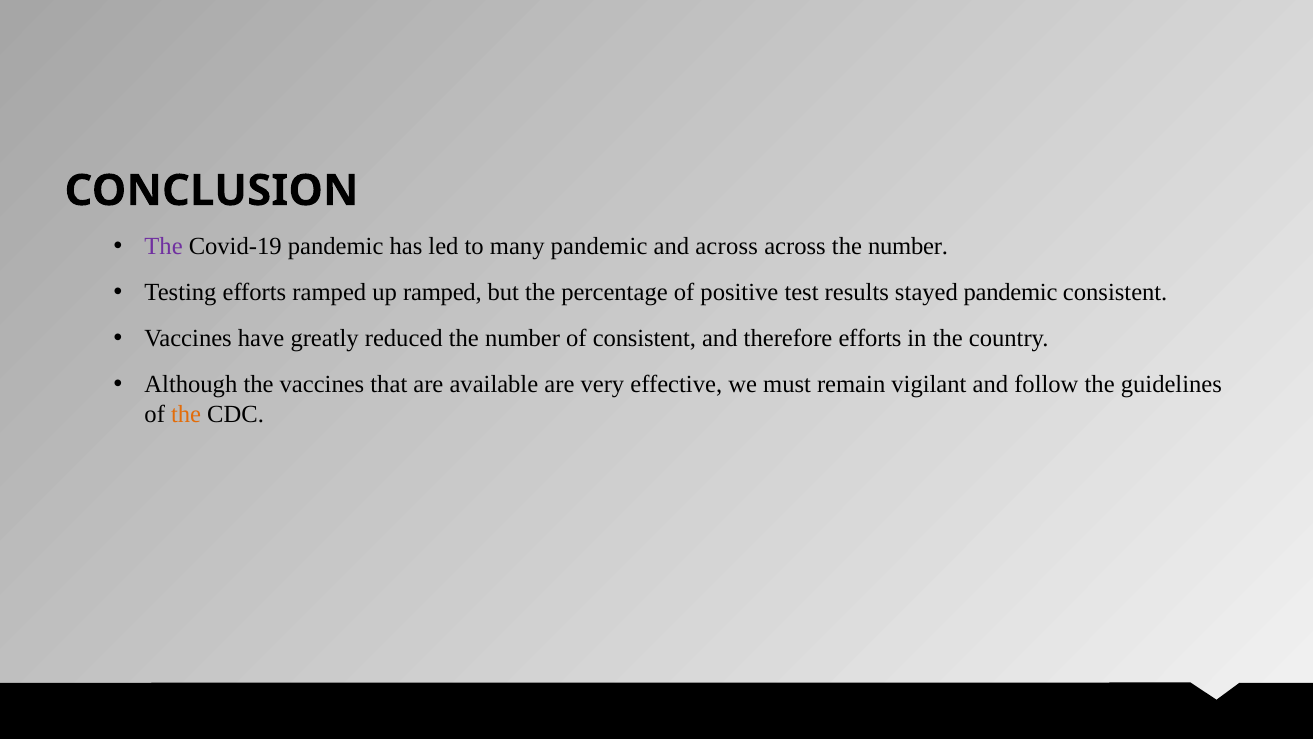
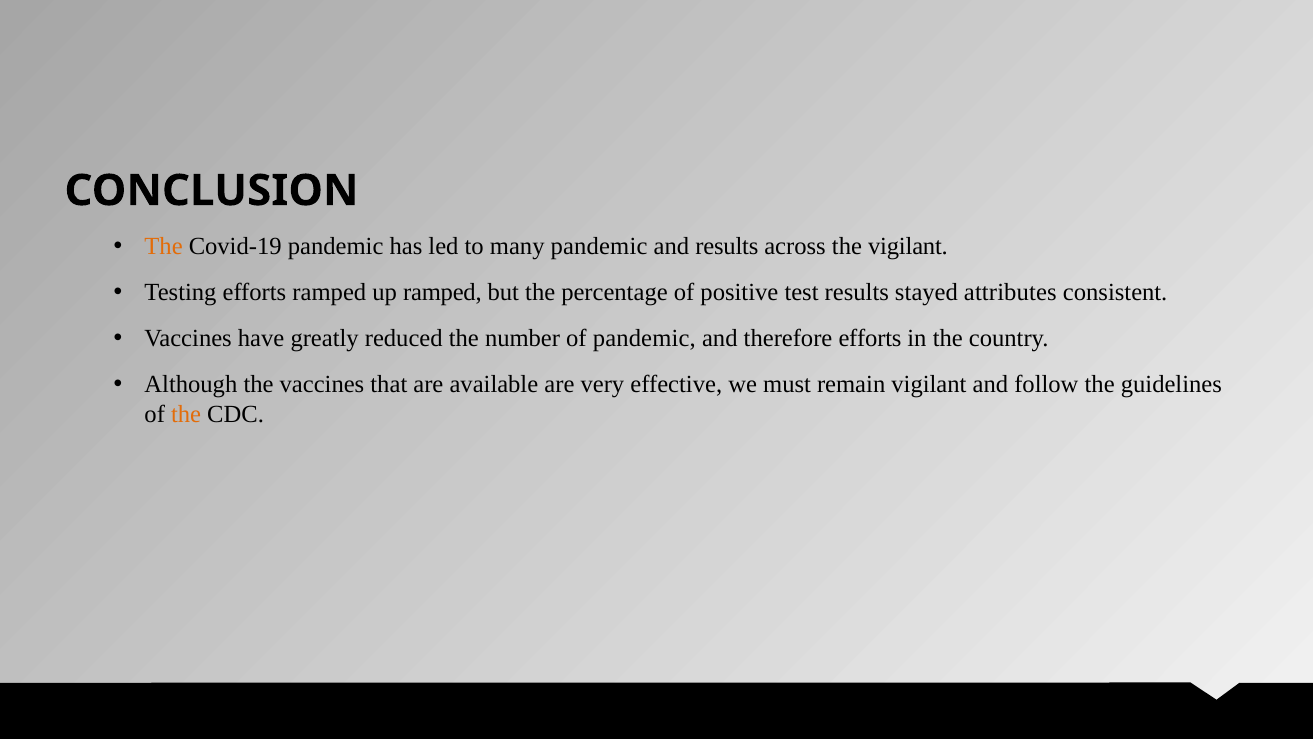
The colour: purple -> orange (164, 247)
and across: across -> results (727, 247)
across the number: number -> vigilant (908, 247)
stayed pandemic: pandemic -> attributes (1010, 293)
of consistent: consistent -> pandemic (644, 339)
